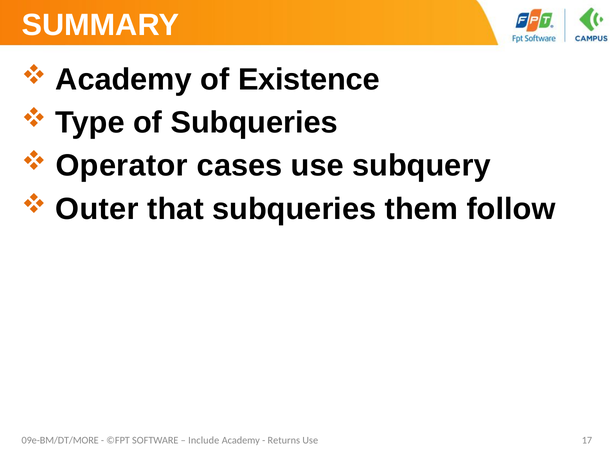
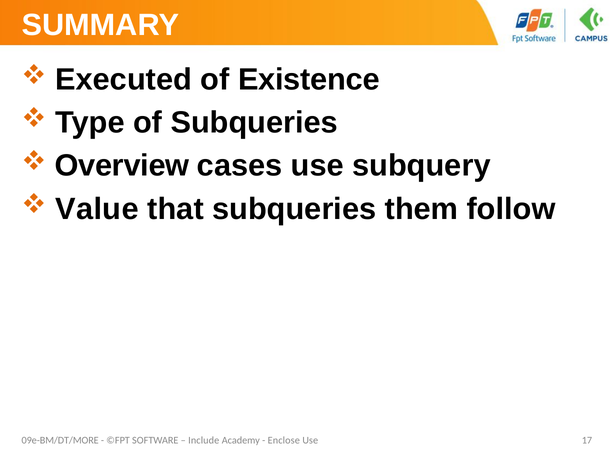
Academy: Academy -> Executed (124, 80)
Operator: Operator -> Overview (122, 166)
Outer: Outer -> Value (97, 209)
Returns: Returns -> Enclose (284, 440)
